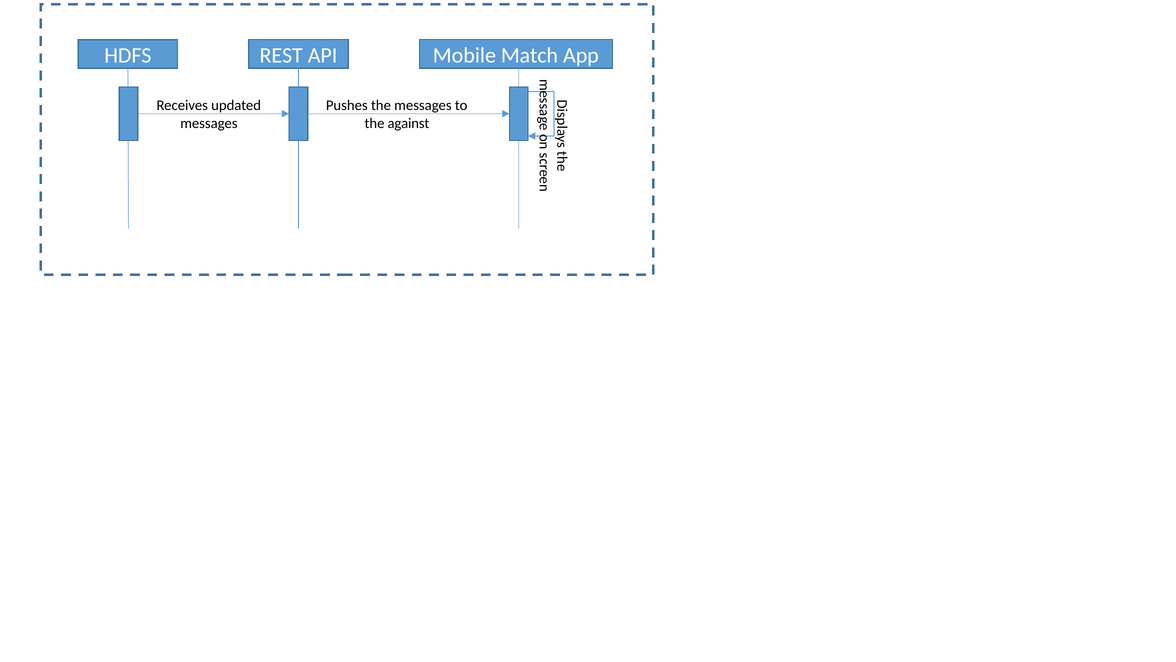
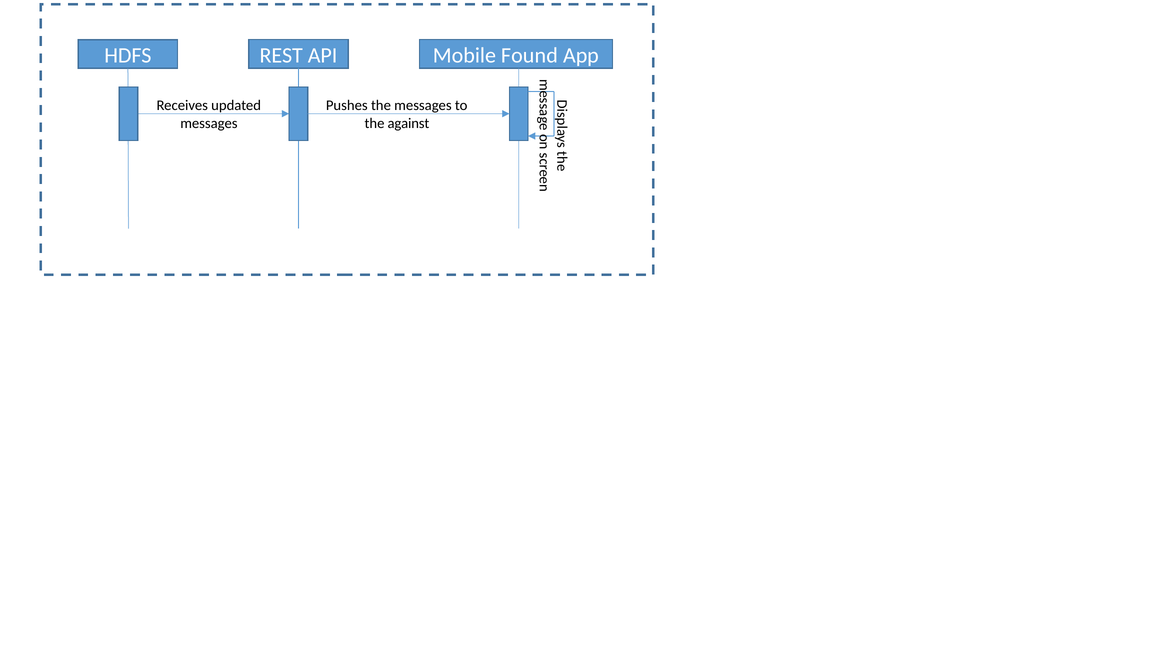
Match: Match -> Found (529, 55)
